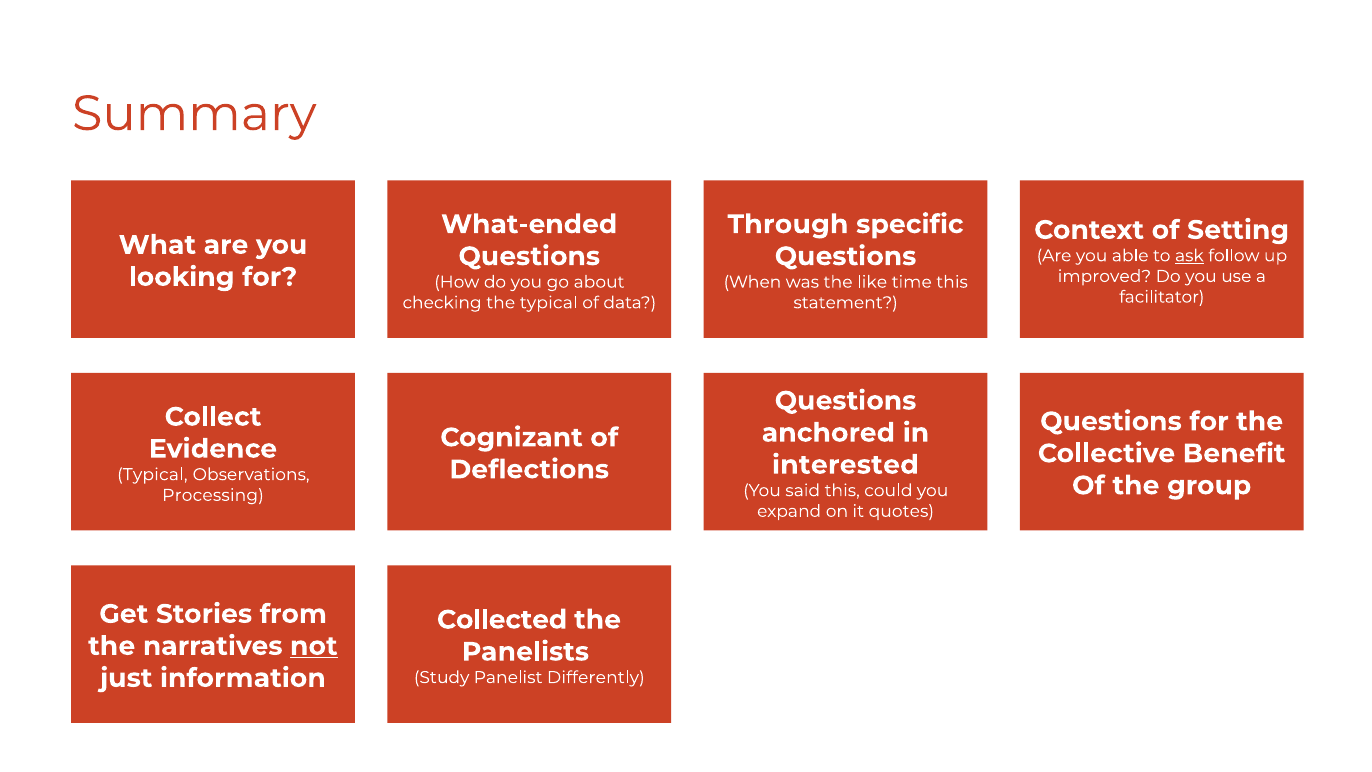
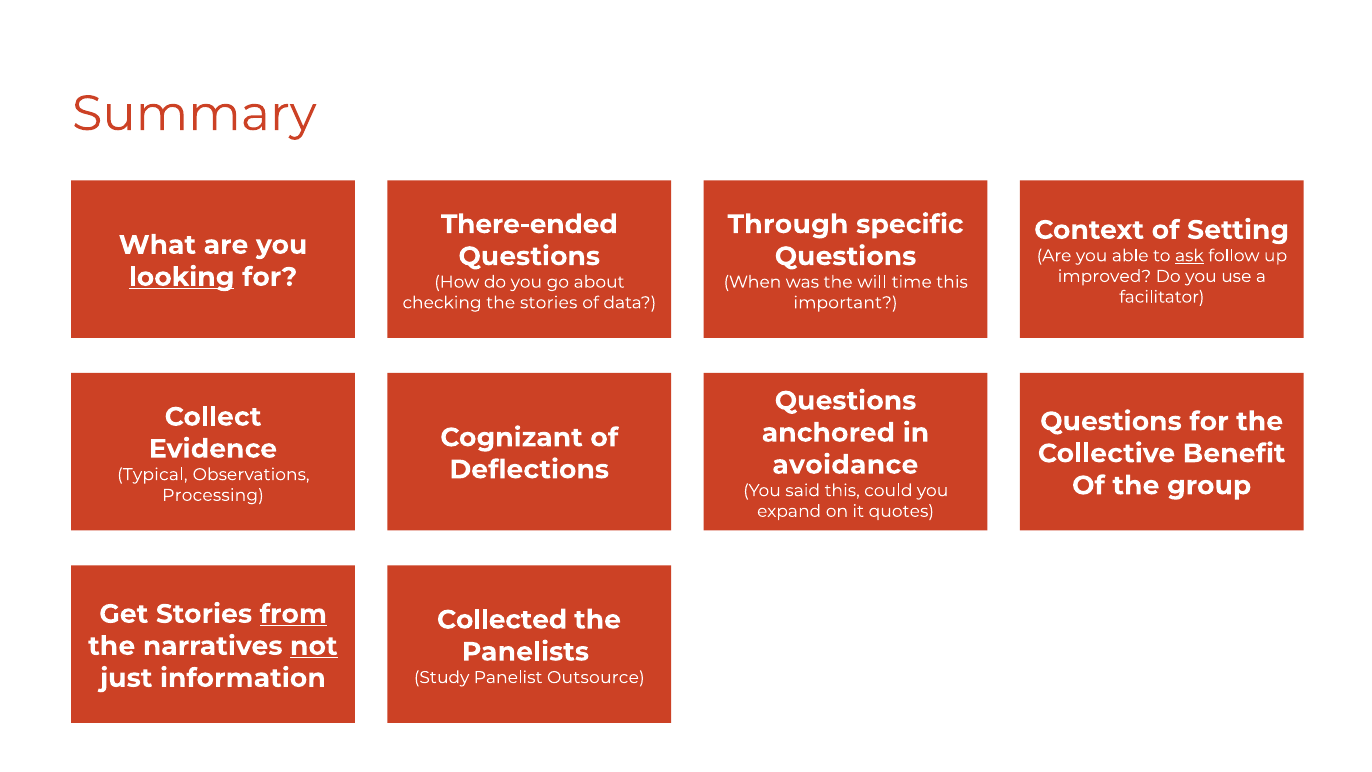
What-ended: What-ended -> There-ended (529, 224)
looking underline: none -> present (182, 277)
like: like -> will (872, 282)
the typical: typical -> stories (549, 303)
statement: statement -> important (846, 303)
interested: interested -> avoidance (845, 465)
from underline: none -> present (293, 614)
Differently: Differently -> Outsource (596, 677)
